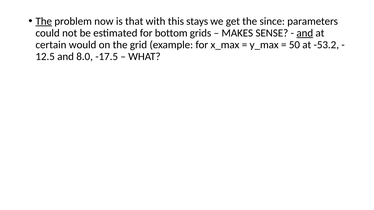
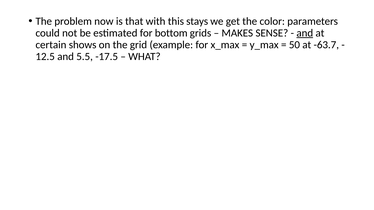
The underline: present -> none (44, 21)
since: since -> color (272, 21)
would: would -> shows (83, 45)
-53.2: -53.2 -> -63.7 (326, 45)
8.0: 8.0 -> 5.5 (85, 57)
